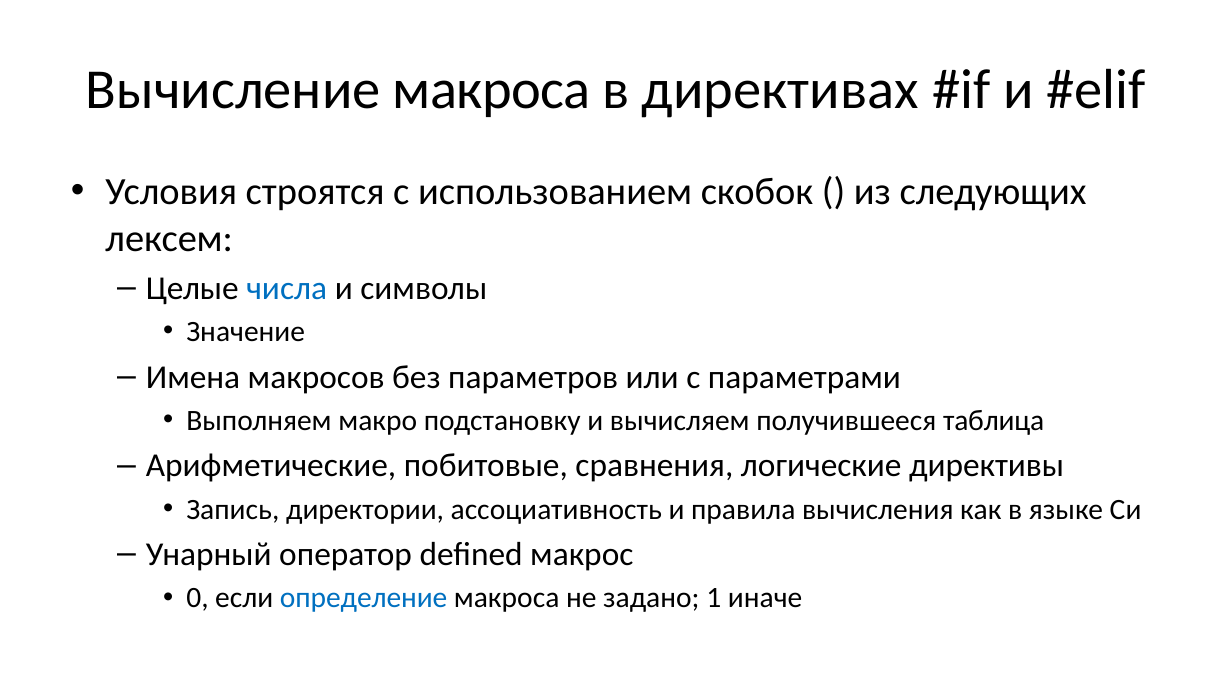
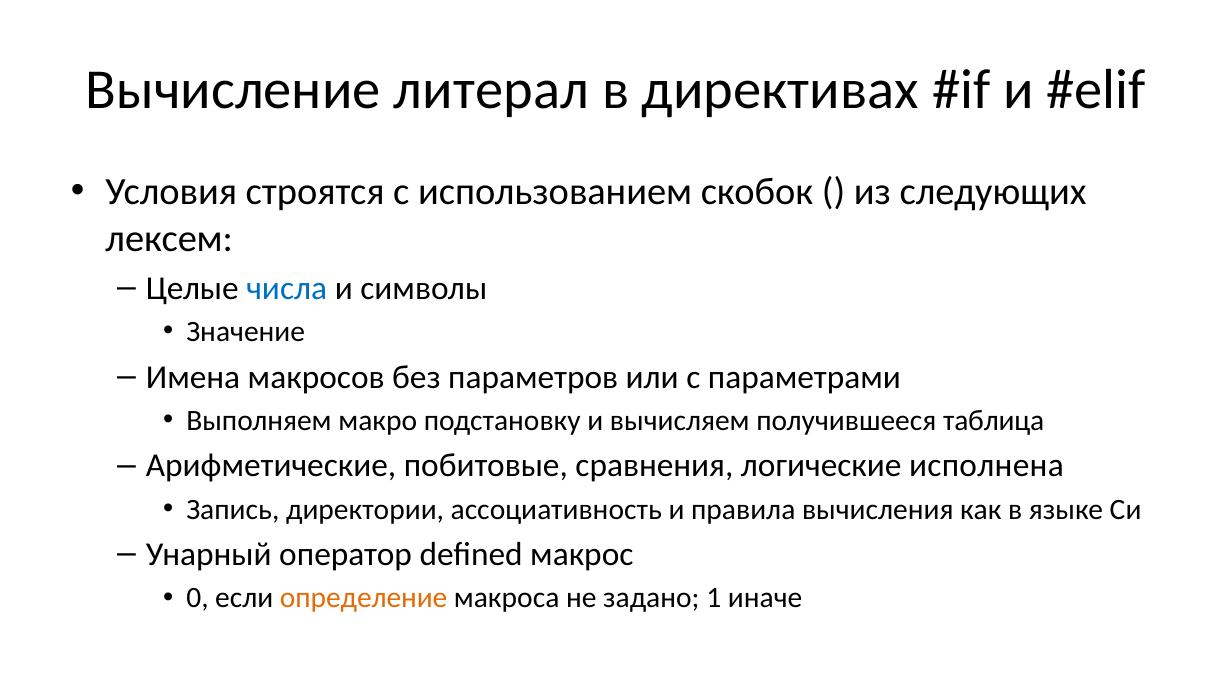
Вычисление макроса: макроса -> литерал (491, 89)
директивы: директивы -> исполнена (986, 466)
определение colour: blue -> orange (364, 598)
